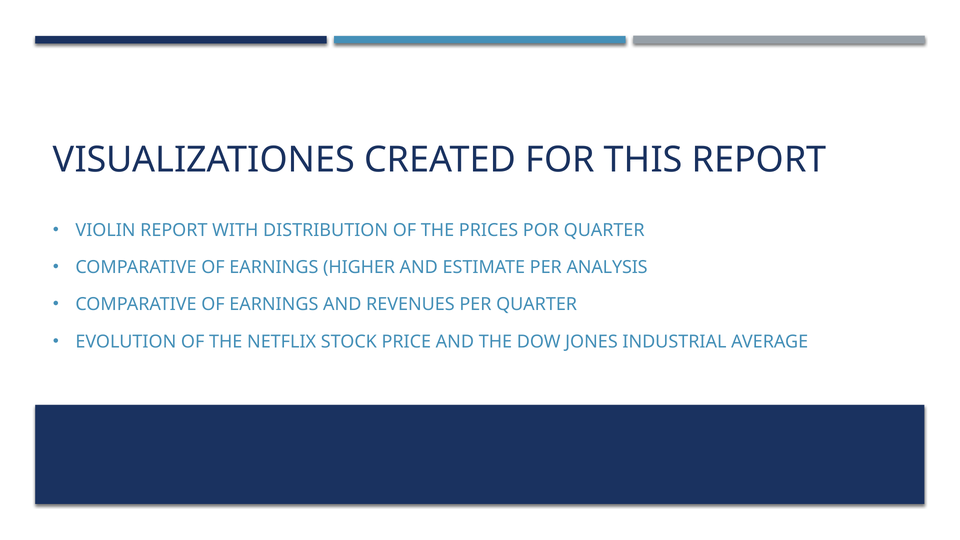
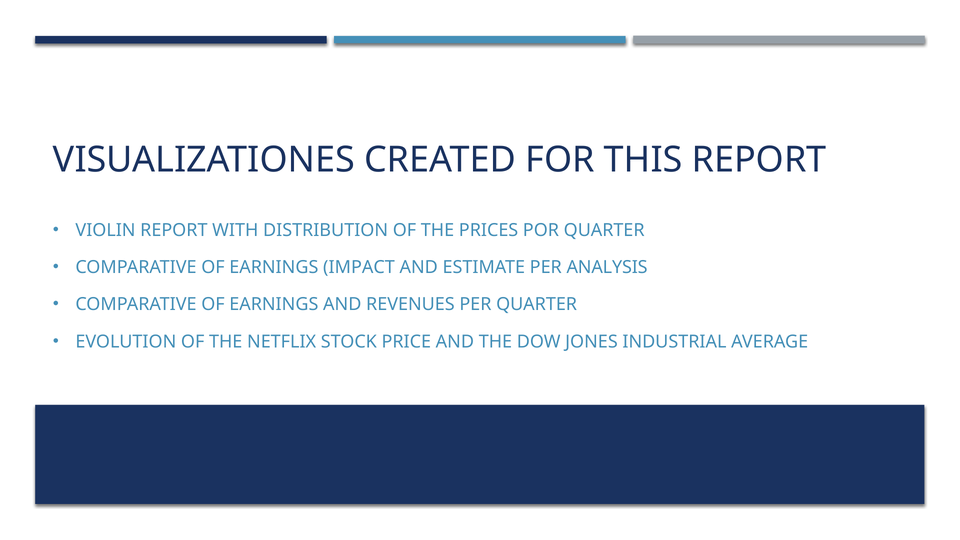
HIGHER: HIGHER -> IMPACT (359, 267)
